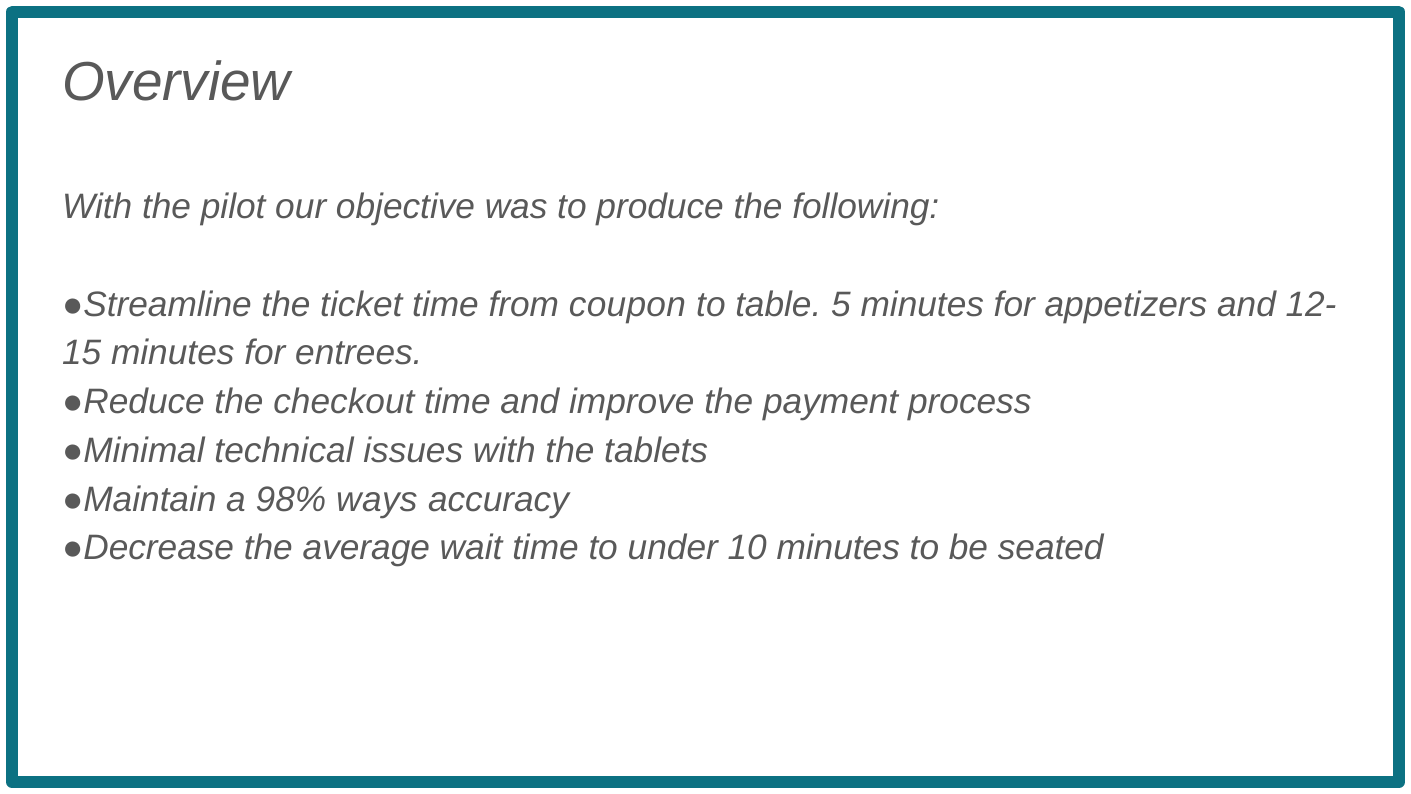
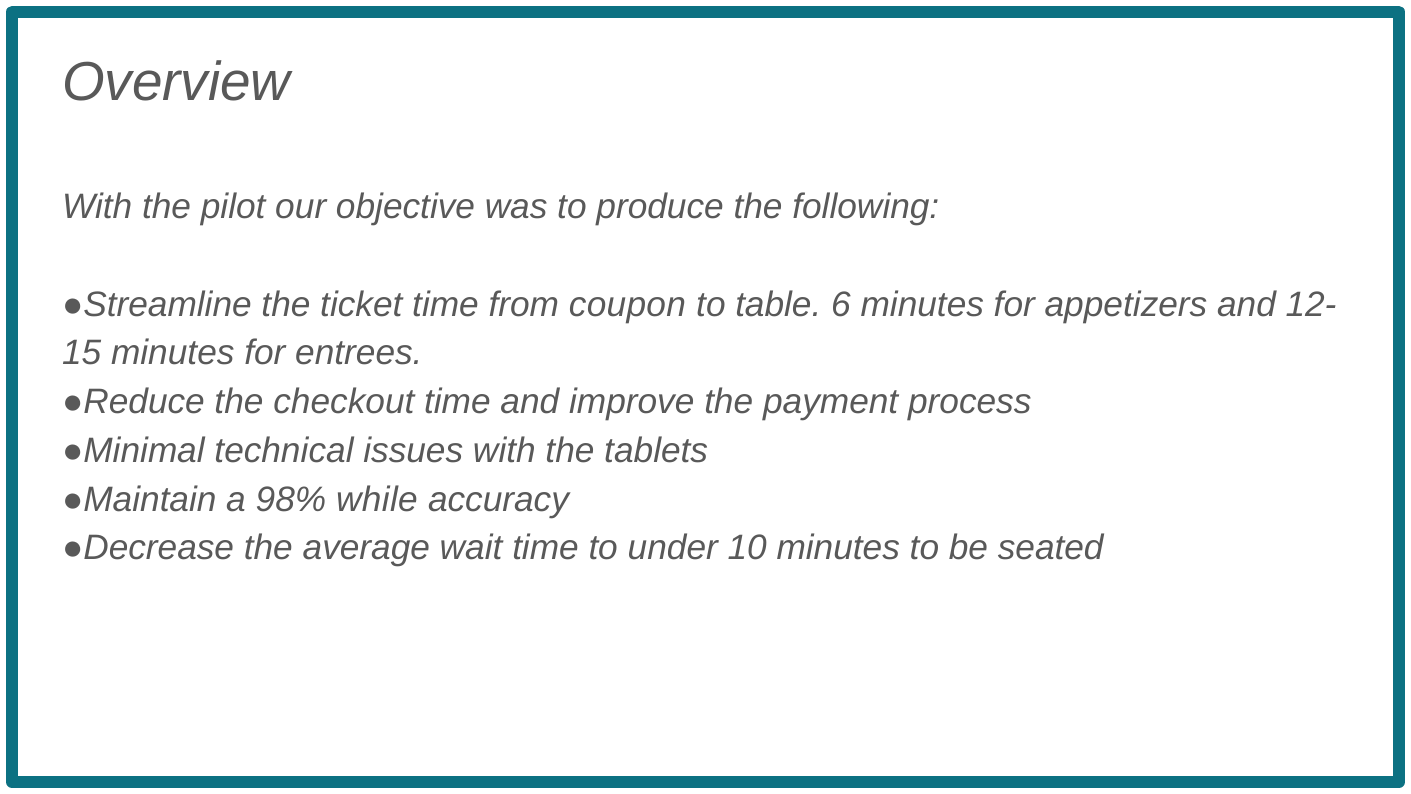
5: 5 -> 6 (841, 305)
ways: ways -> while (377, 499)
